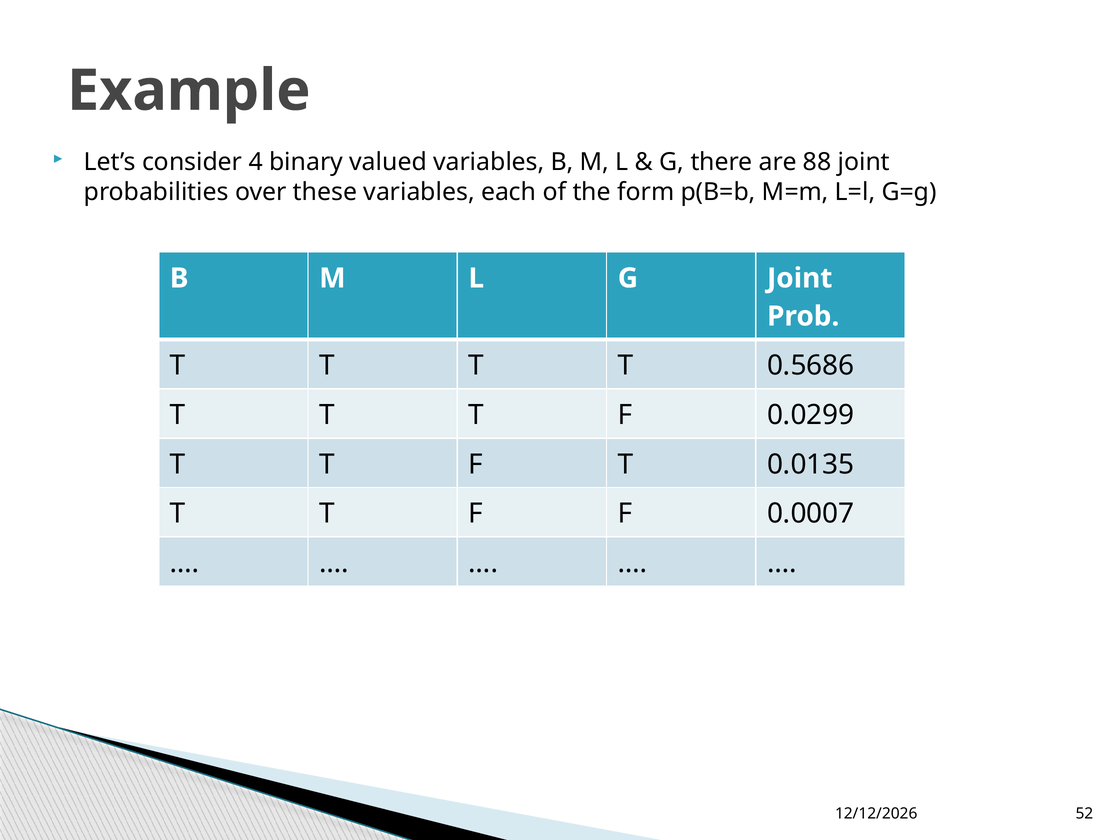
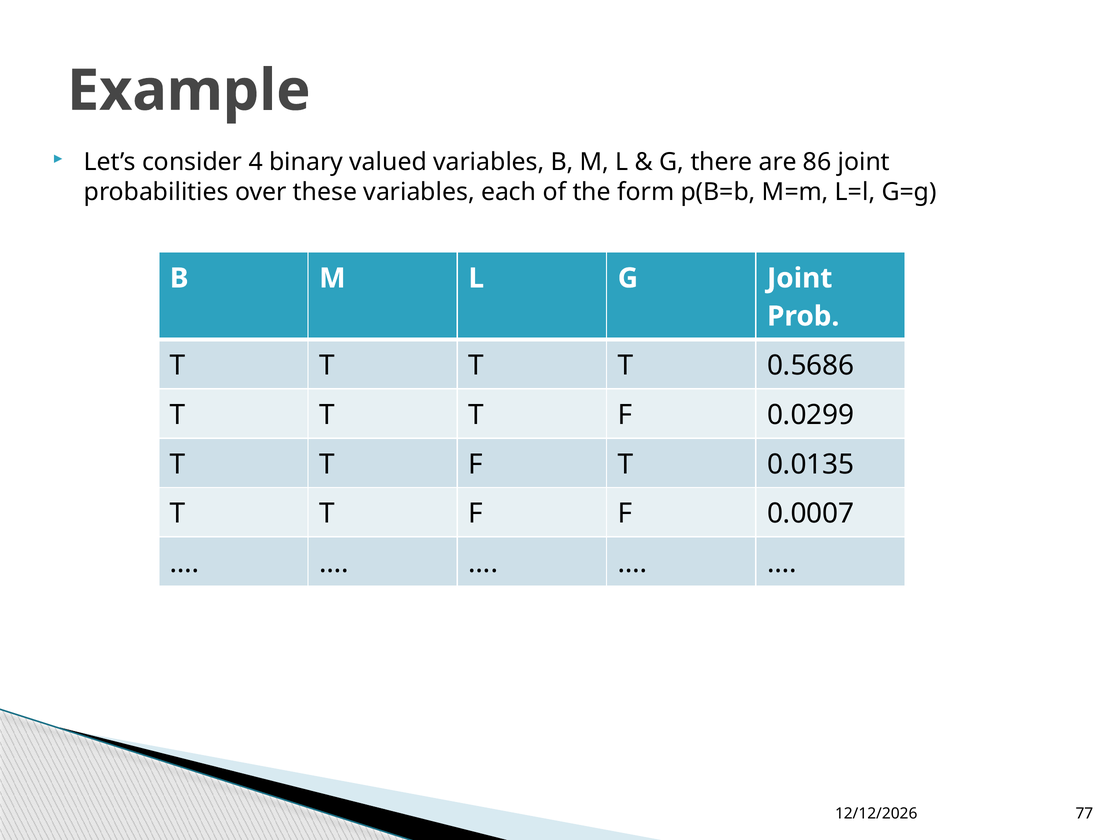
88: 88 -> 86 (817, 162)
52: 52 -> 77 (1084, 813)
